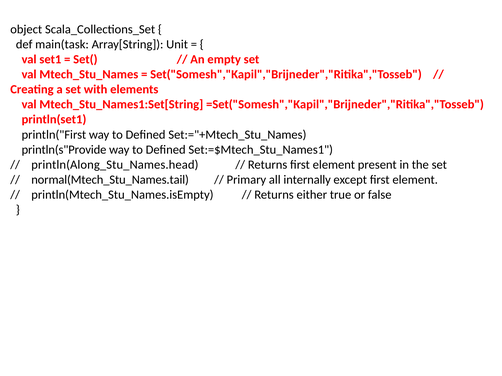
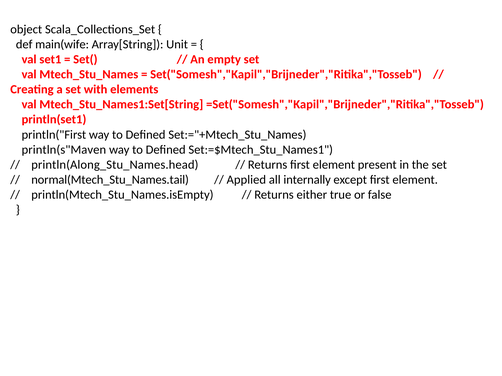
main(task: main(task -> main(wife (62, 44)
println(s"Provide: println(s"Provide -> println(s"Maven (64, 150)
Primary: Primary -> Applied (246, 180)
